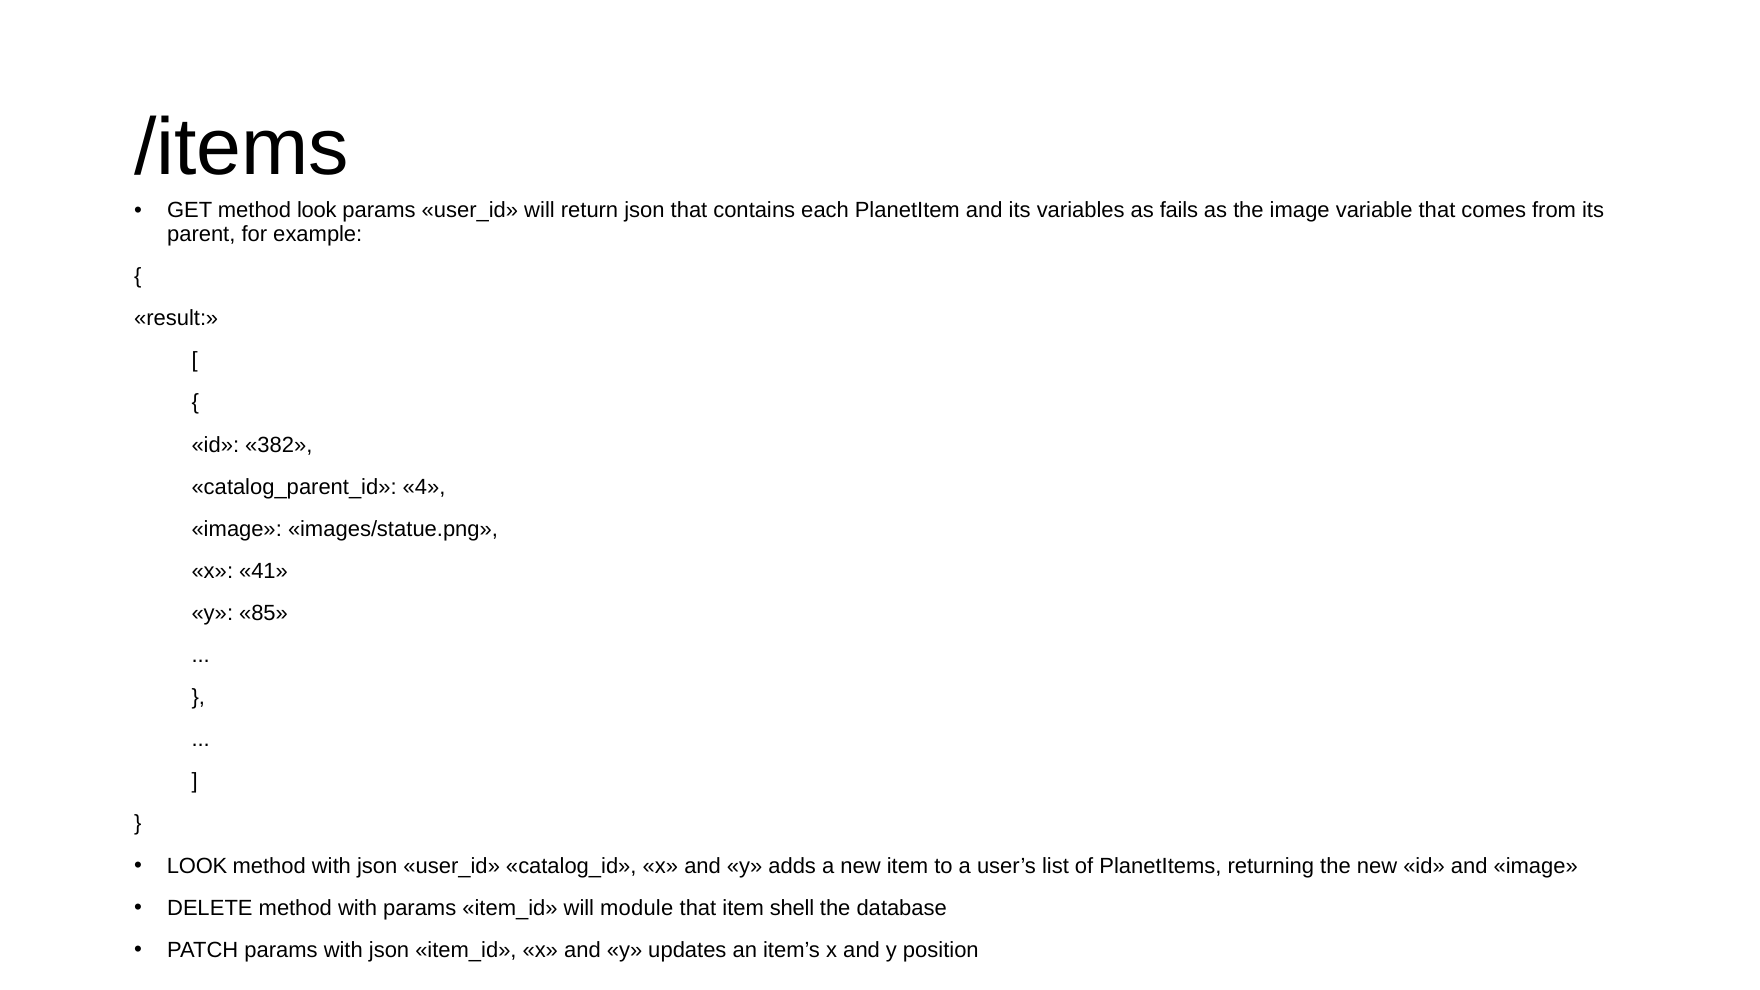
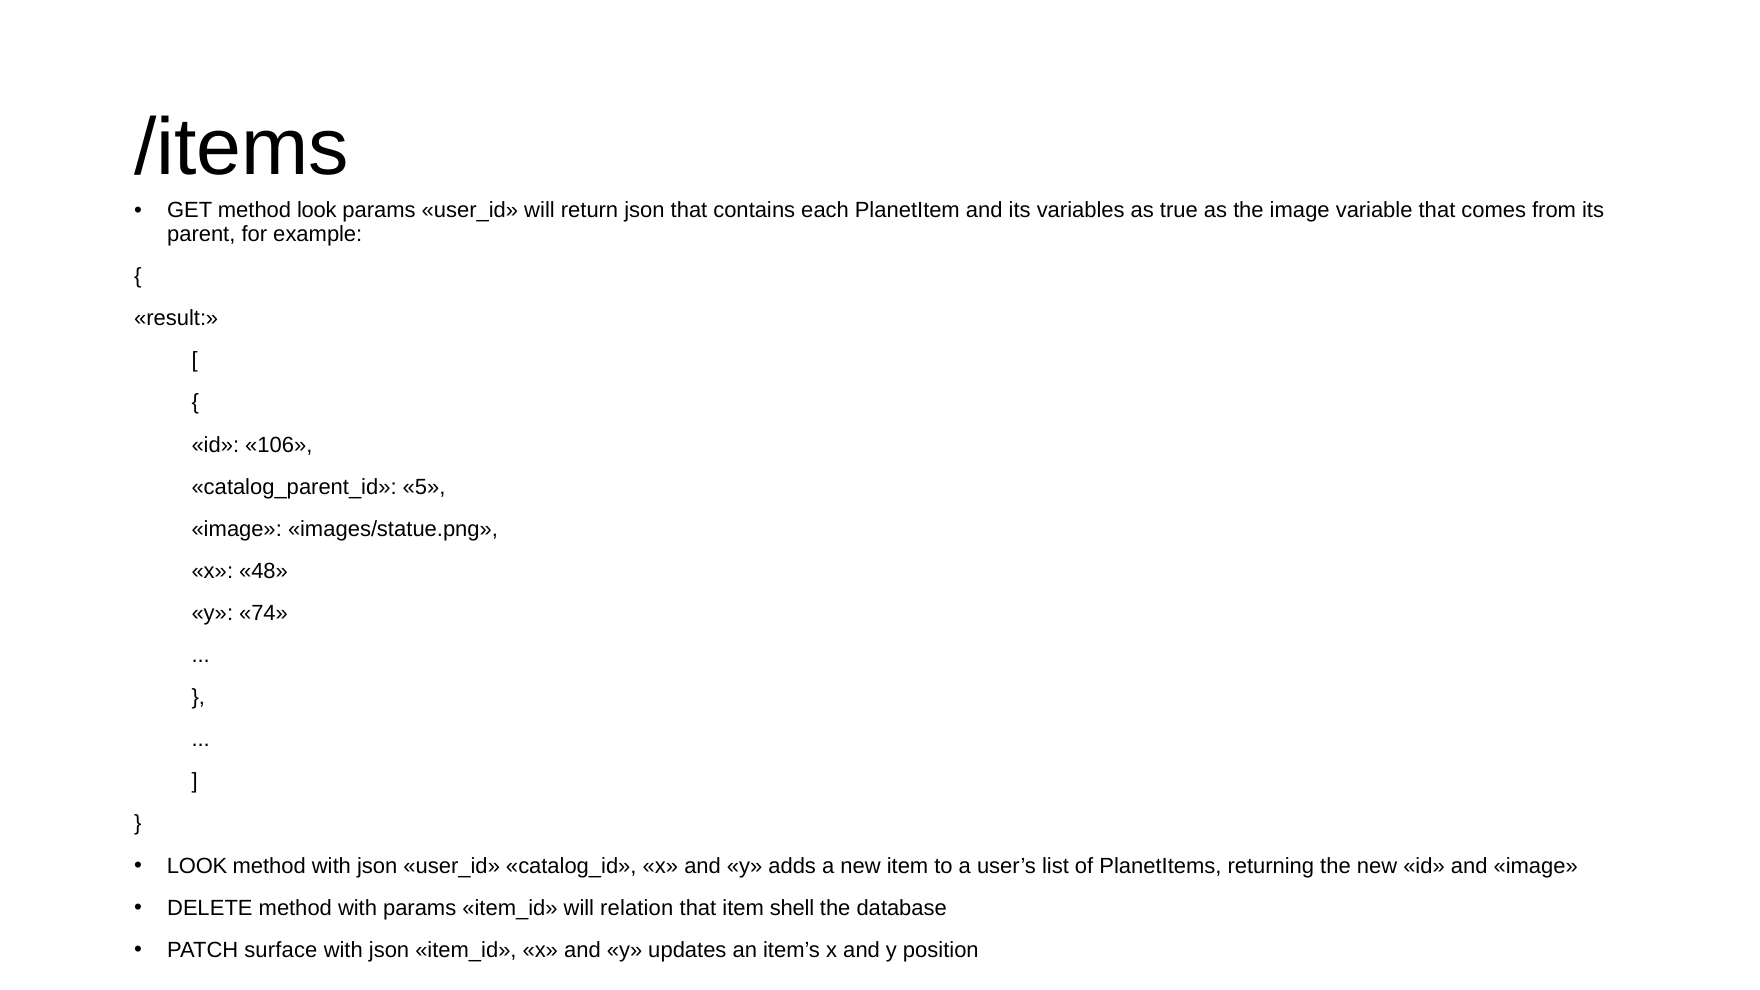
fails: fails -> true (1179, 211)
382: 382 -> 106 (279, 445)
4: 4 -> 5 (424, 487)
41: 41 -> 48 (263, 571)
85: 85 -> 74 (263, 613)
module: module -> relation (637, 908)
PATCH params: params -> surface (281, 950)
